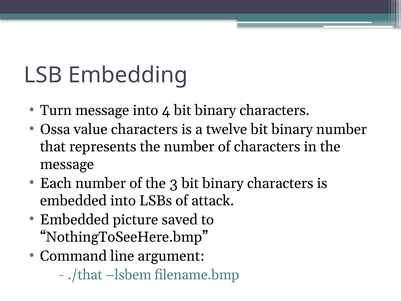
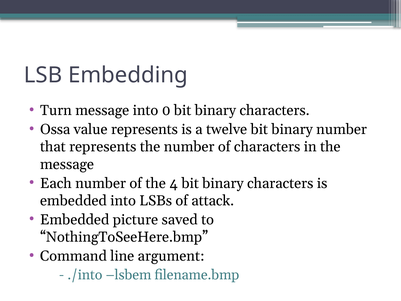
4: 4 -> 0 (166, 110)
value characters: characters -> represents (144, 129)
3: 3 -> 4 (174, 183)
./that: ./that -> ./into (85, 275)
